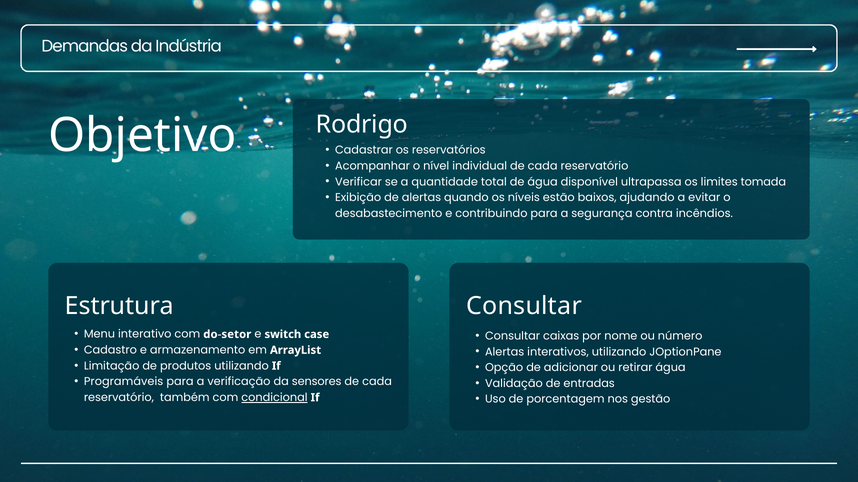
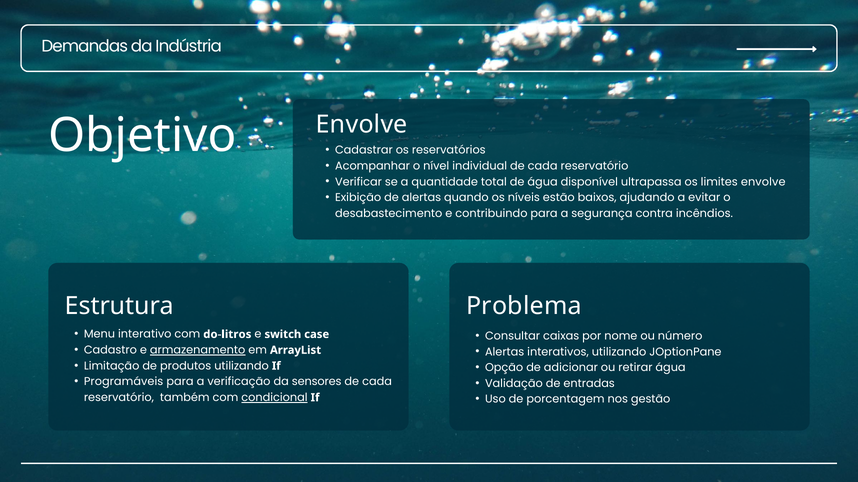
Objetivo Rodrigo: Rodrigo -> Envolve (362, 125)
limites tomada: tomada -> envolve (763, 182)
Consultar: Consultar -> Problema (524, 306)
do-setor: do-setor -> do-litros (227, 335)
armazenamento underline: none -> present (198, 351)
